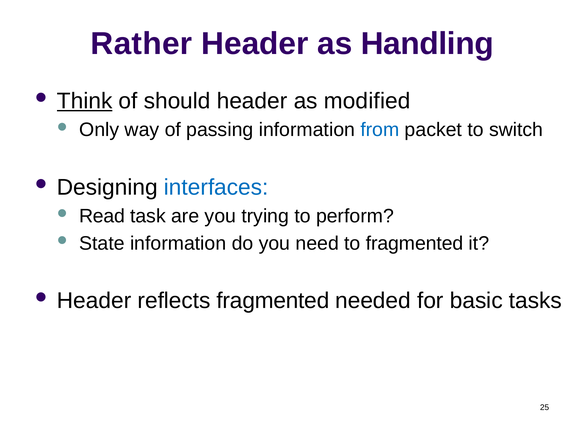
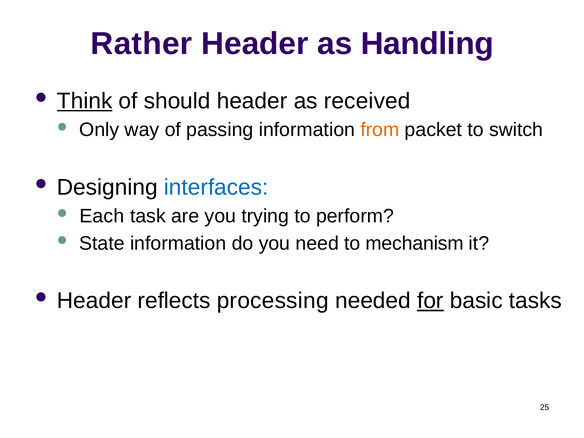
modified: modified -> received (367, 101)
from colour: blue -> orange (380, 130)
Read: Read -> Each (102, 216)
to fragmented: fragmented -> mechanism (415, 243)
reflects fragmented: fragmented -> processing (273, 301)
for underline: none -> present (430, 301)
